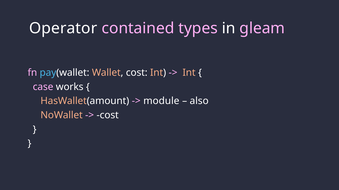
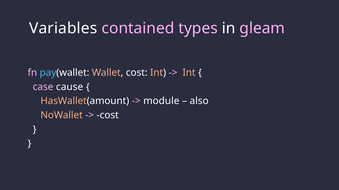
Operator: Operator -> Variables (63, 28)
works: works -> cause (70, 87)
